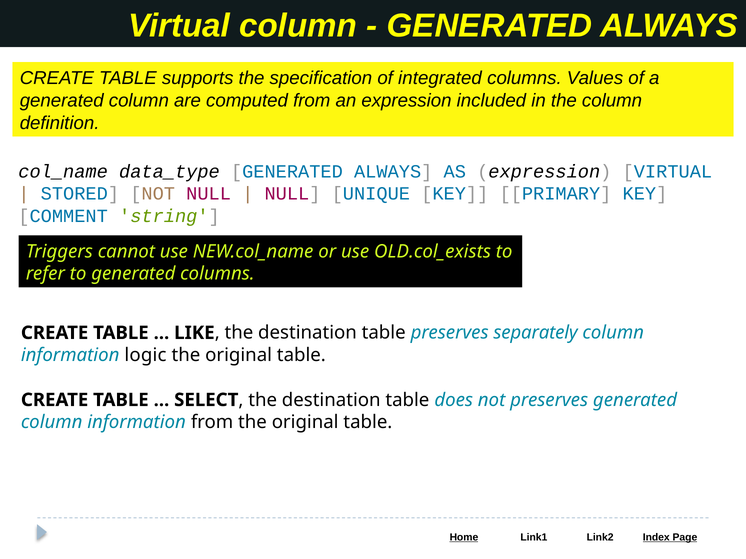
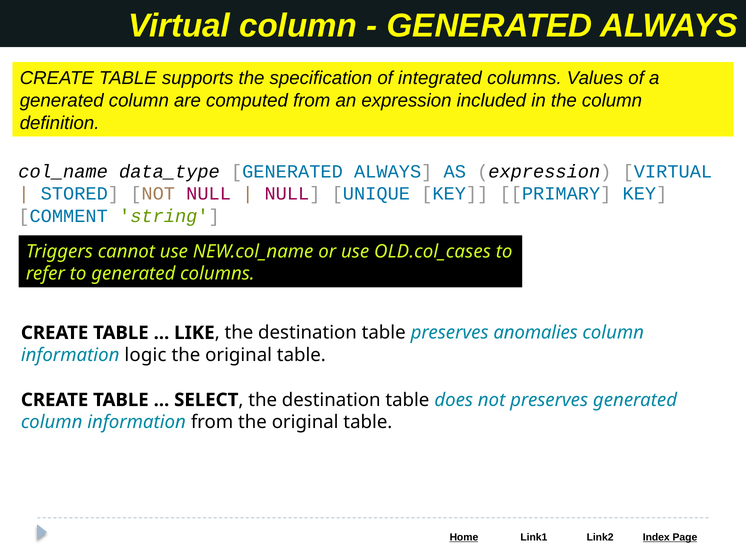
OLD.col_exists: OLD.col_exists -> OLD.col_cases (432, 252)
separately: separately -> anomalies (536, 333)
